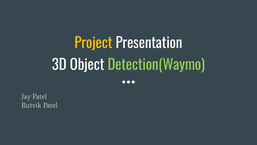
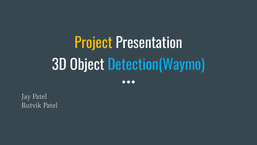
Detection(Waymo colour: light green -> light blue (156, 65)
